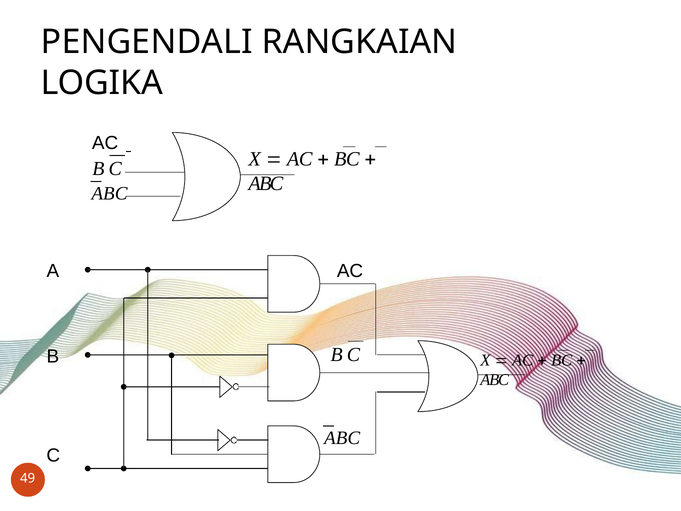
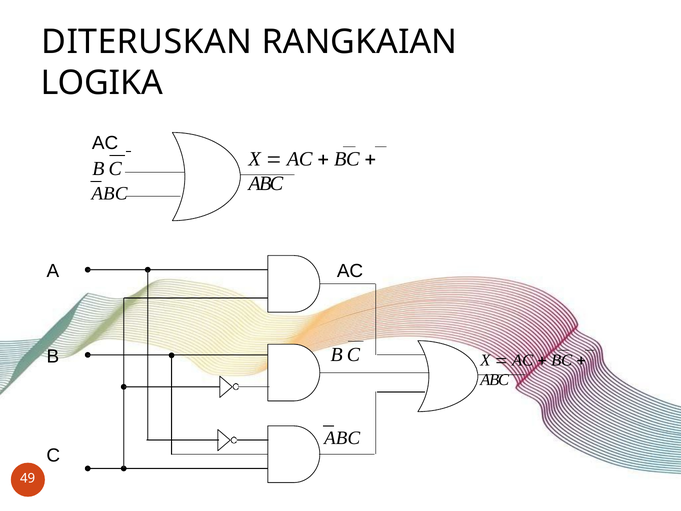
PENGENDALI: PENGENDALI -> DITERUSKAN (147, 42)
